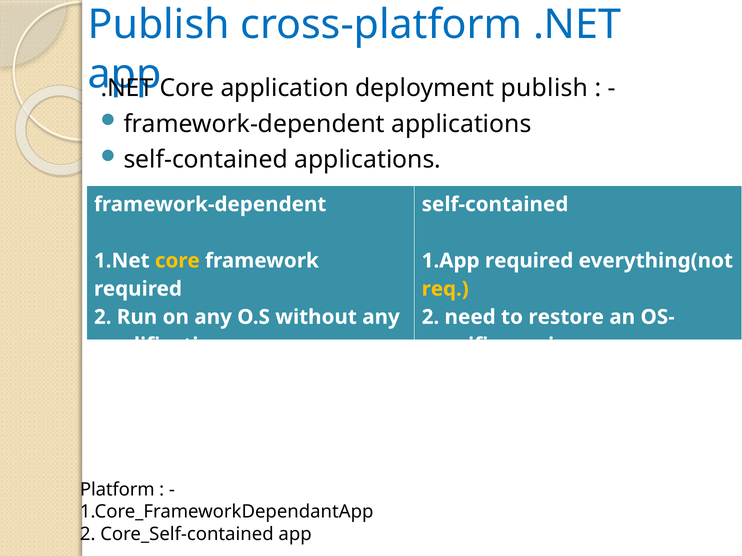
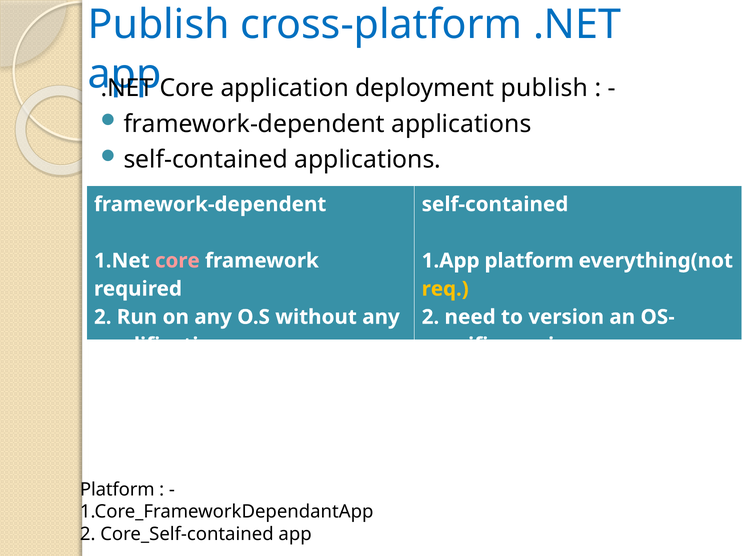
core colour: yellow -> pink (177, 261)
1.App required: required -> platform (529, 261)
to restore: restore -> version (566, 317)
